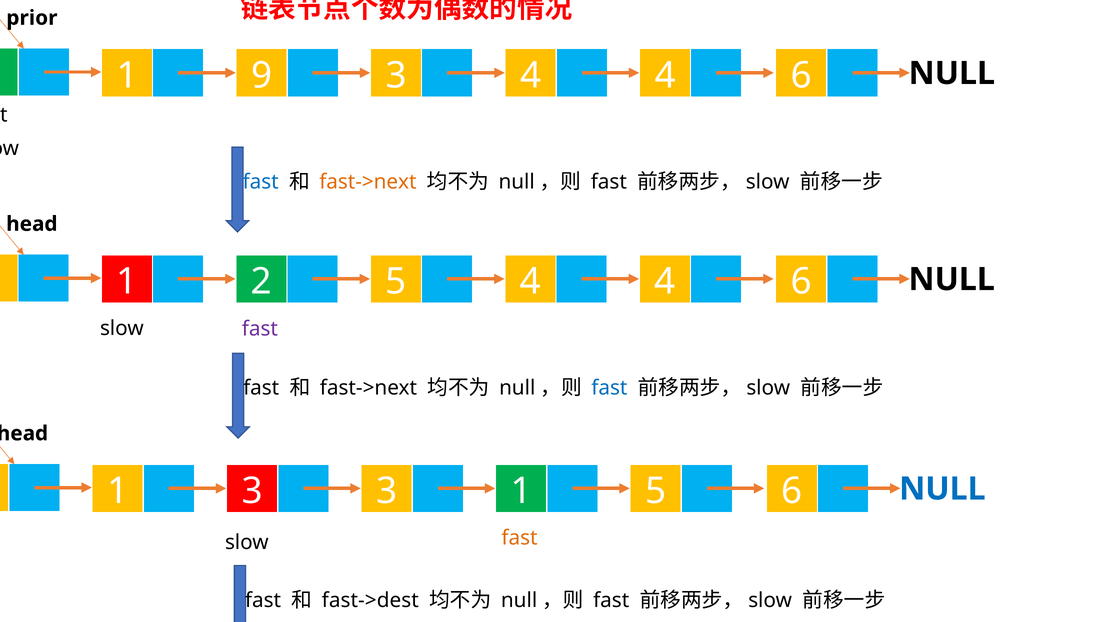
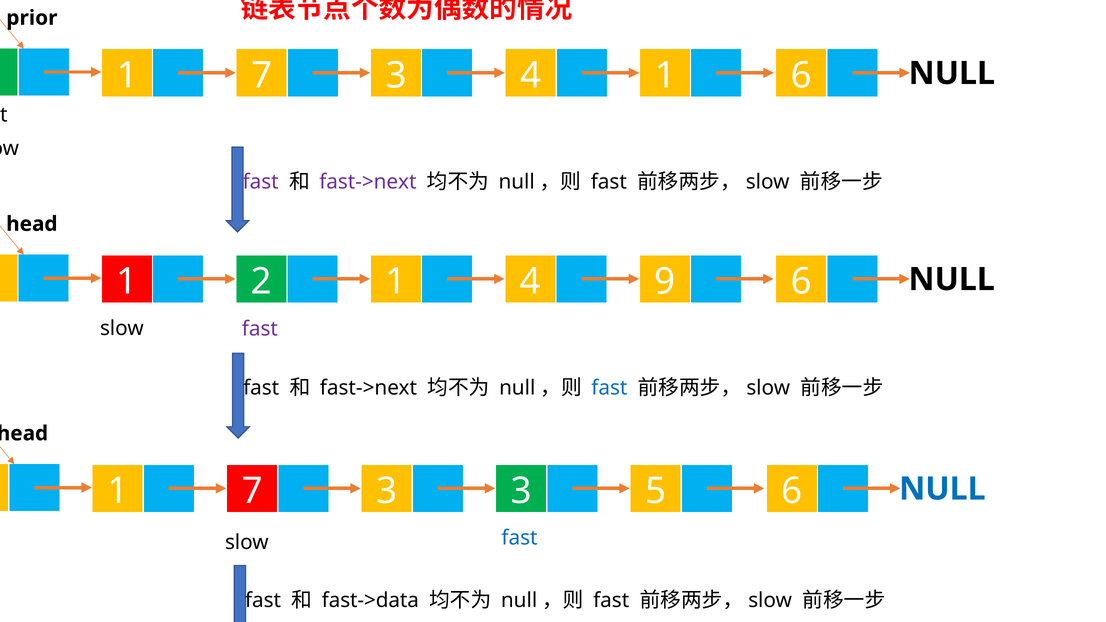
9: 9 -> 7 (262, 75)
3 4 4: 4 -> 1 (665, 75)
fast colour: blue -> purple (261, 182)
fast->next colour: orange -> purple (368, 182)
2 5: 5 -> 1 (396, 281)
4: 4 -> 9 (665, 281)
3: 3 -> 7 (252, 491)
3 1: 1 -> 3 (521, 491)
fast colour: orange -> blue (520, 538)
fast->dest: fast->dest -> fast->data (370, 600)
